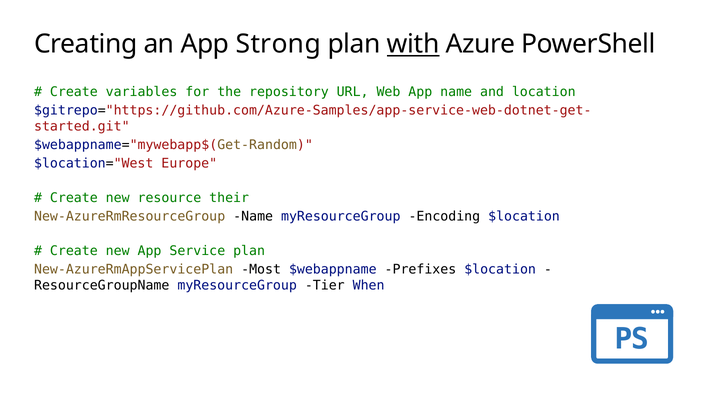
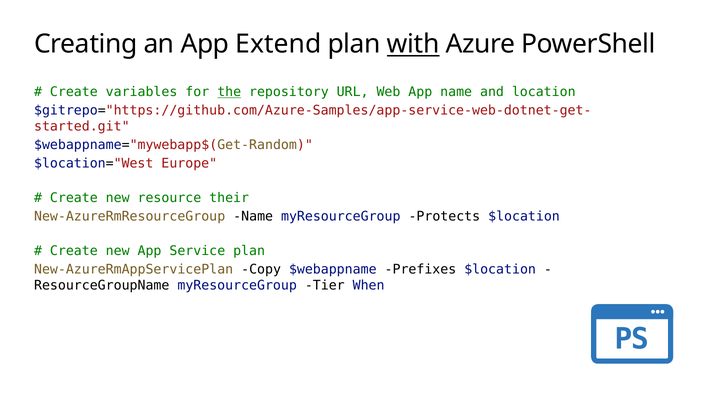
Strong: Strong -> Extend (278, 44)
the underline: none -> present (229, 92)
Encoding: Encoding -> Protects (444, 216)
Most: Most -> Copy (261, 269)
